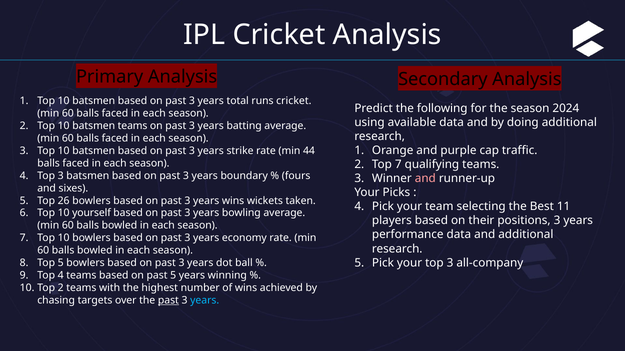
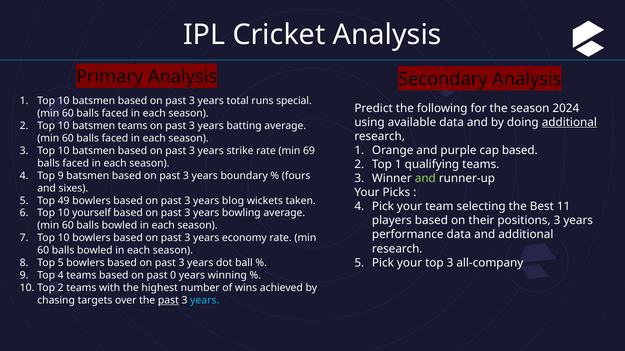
runs cricket: cricket -> special (294, 101)
additional underline: none -> present (569, 122)
cap traffic: traffic -> based (520, 151)
44: 44 -> 69 (309, 151)
Top 7: 7 -> 1 (398, 165)
4 Top 3: 3 -> 9 (61, 176)
and colour: pink -> light green (425, 179)
26: 26 -> 49 (64, 201)
years wins: wins -> blog (233, 201)
past 5: 5 -> 0 (173, 276)
